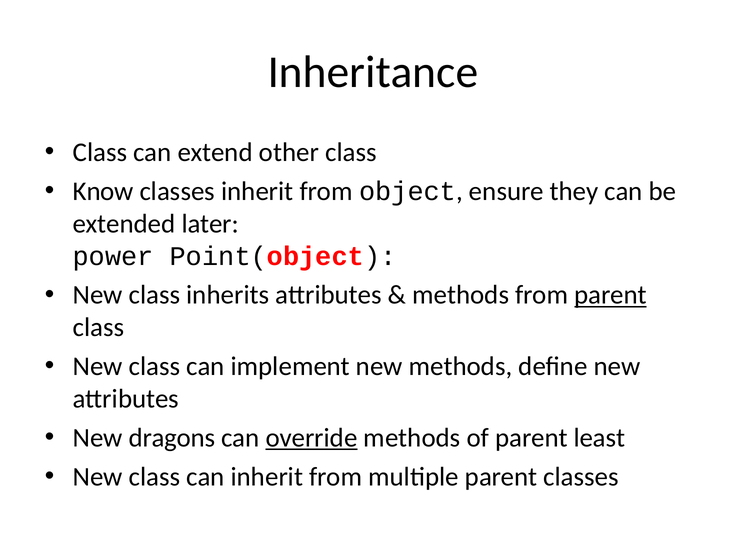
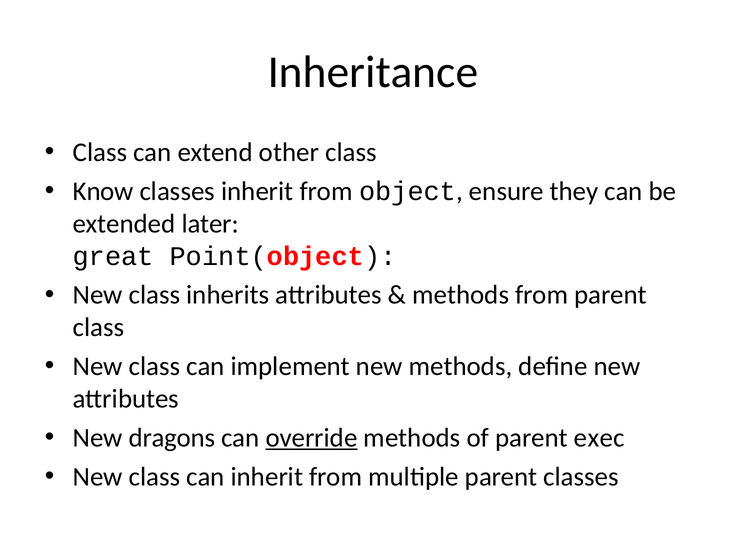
power: power -> great (113, 256)
parent underline: present -> none (610, 295)
least: least -> exec (599, 437)
